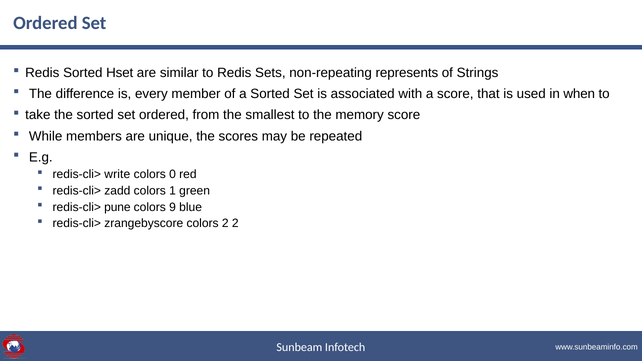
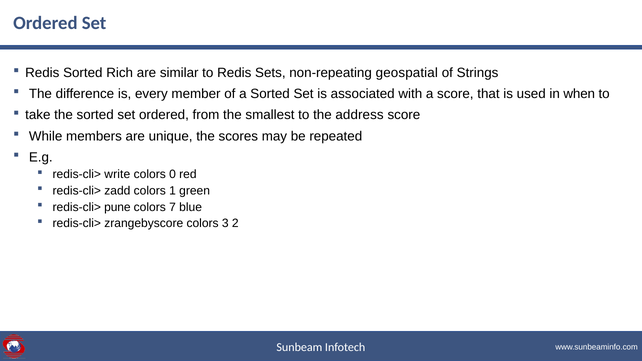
Hset: Hset -> Rich (120, 73)
represents: represents -> geospatial (407, 73)
memory: memory -> address (360, 115)
9: 9 -> 7 (172, 207)
colors 2: 2 -> 3 (225, 223)
